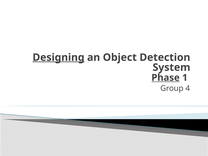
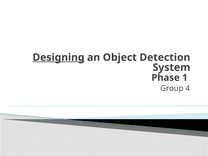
Phase underline: present -> none (166, 78)
